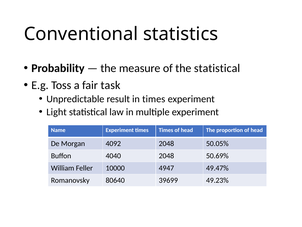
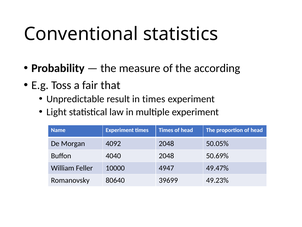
the statistical: statistical -> according (217, 68)
task: task -> that (110, 85)
